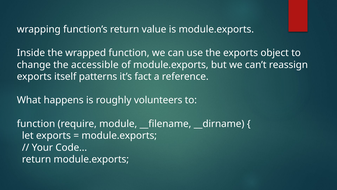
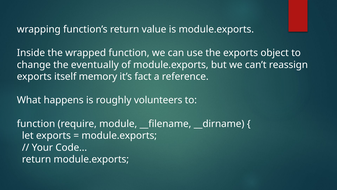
accessible: accessible -> eventually (95, 65)
patterns: patterns -> memory (98, 76)
